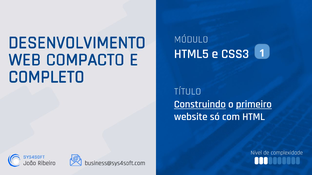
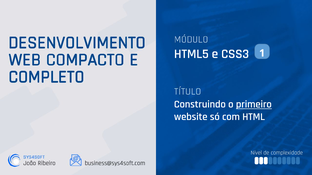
Construindo underline: present -> none (200, 105)
